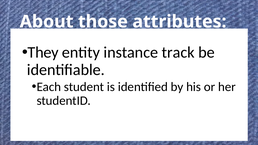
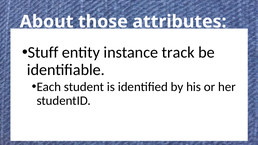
They: They -> Stuff (43, 52)
